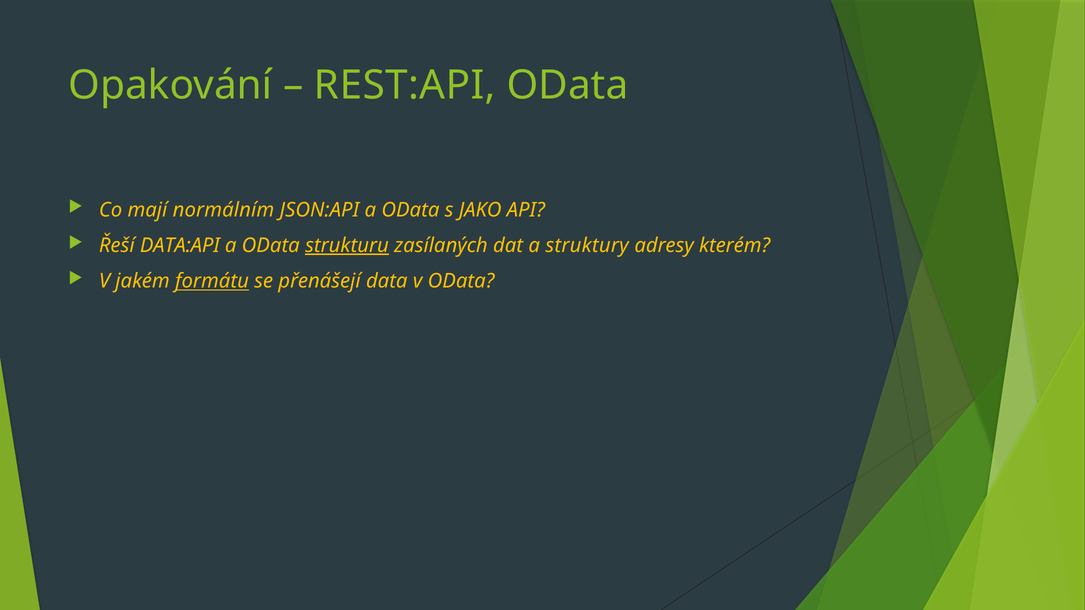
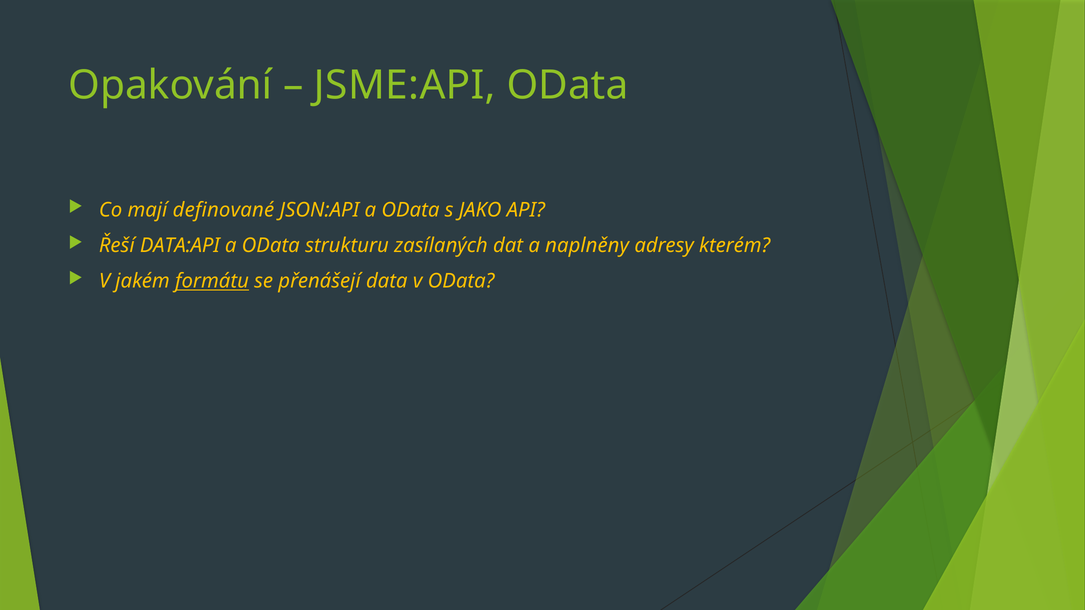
REST:API: REST:API -> JSME:API (405, 86)
normálním: normálním -> definované (223, 210)
strukturu underline: present -> none (347, 246)
struktury: struktury -> naplněny (587, 246)
